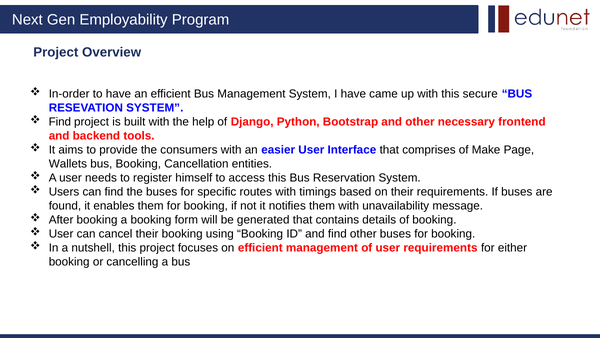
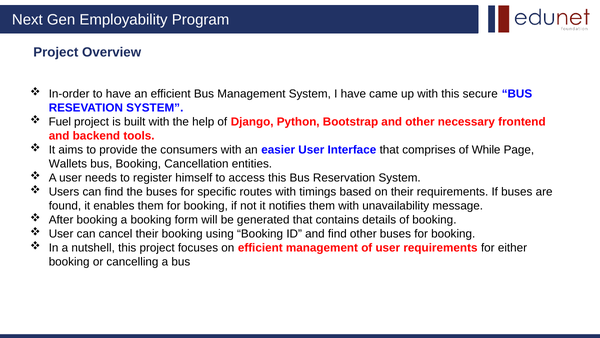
Find: Find -> Fuel (60, 122)
Make: Make -> While (486, 150)
